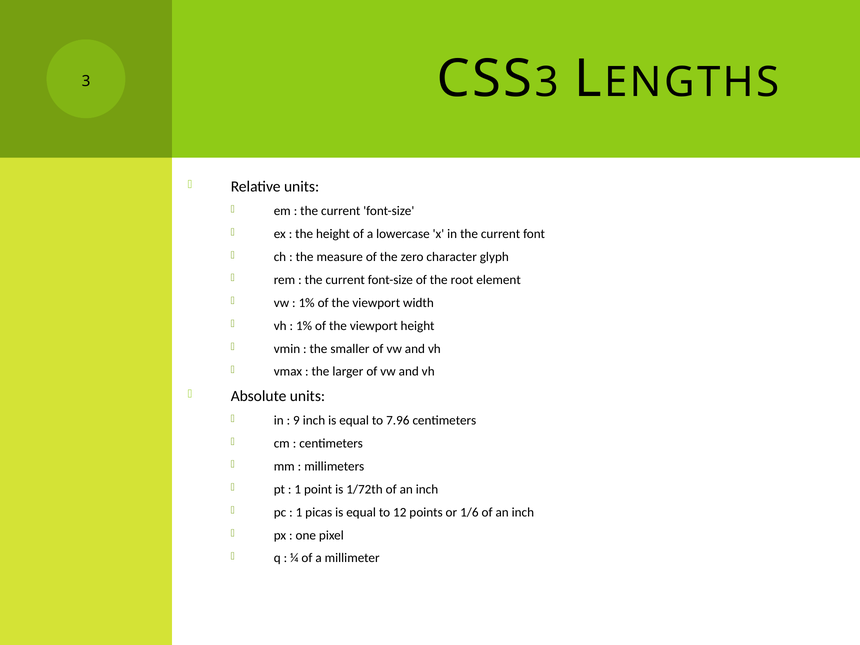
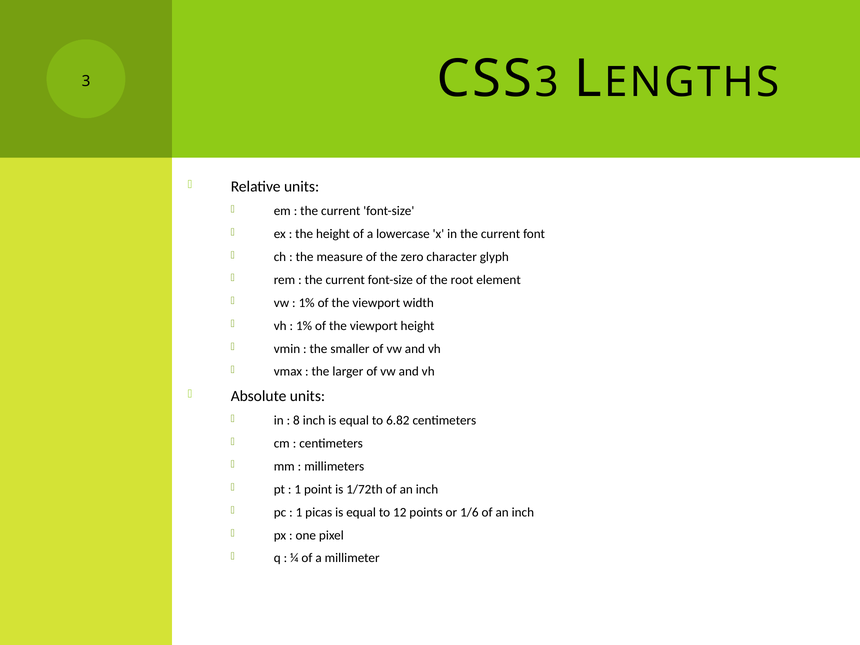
9: 9 -> 8 (296, 420)
7.96: 7.96 -> 6.82 (398, 420)
